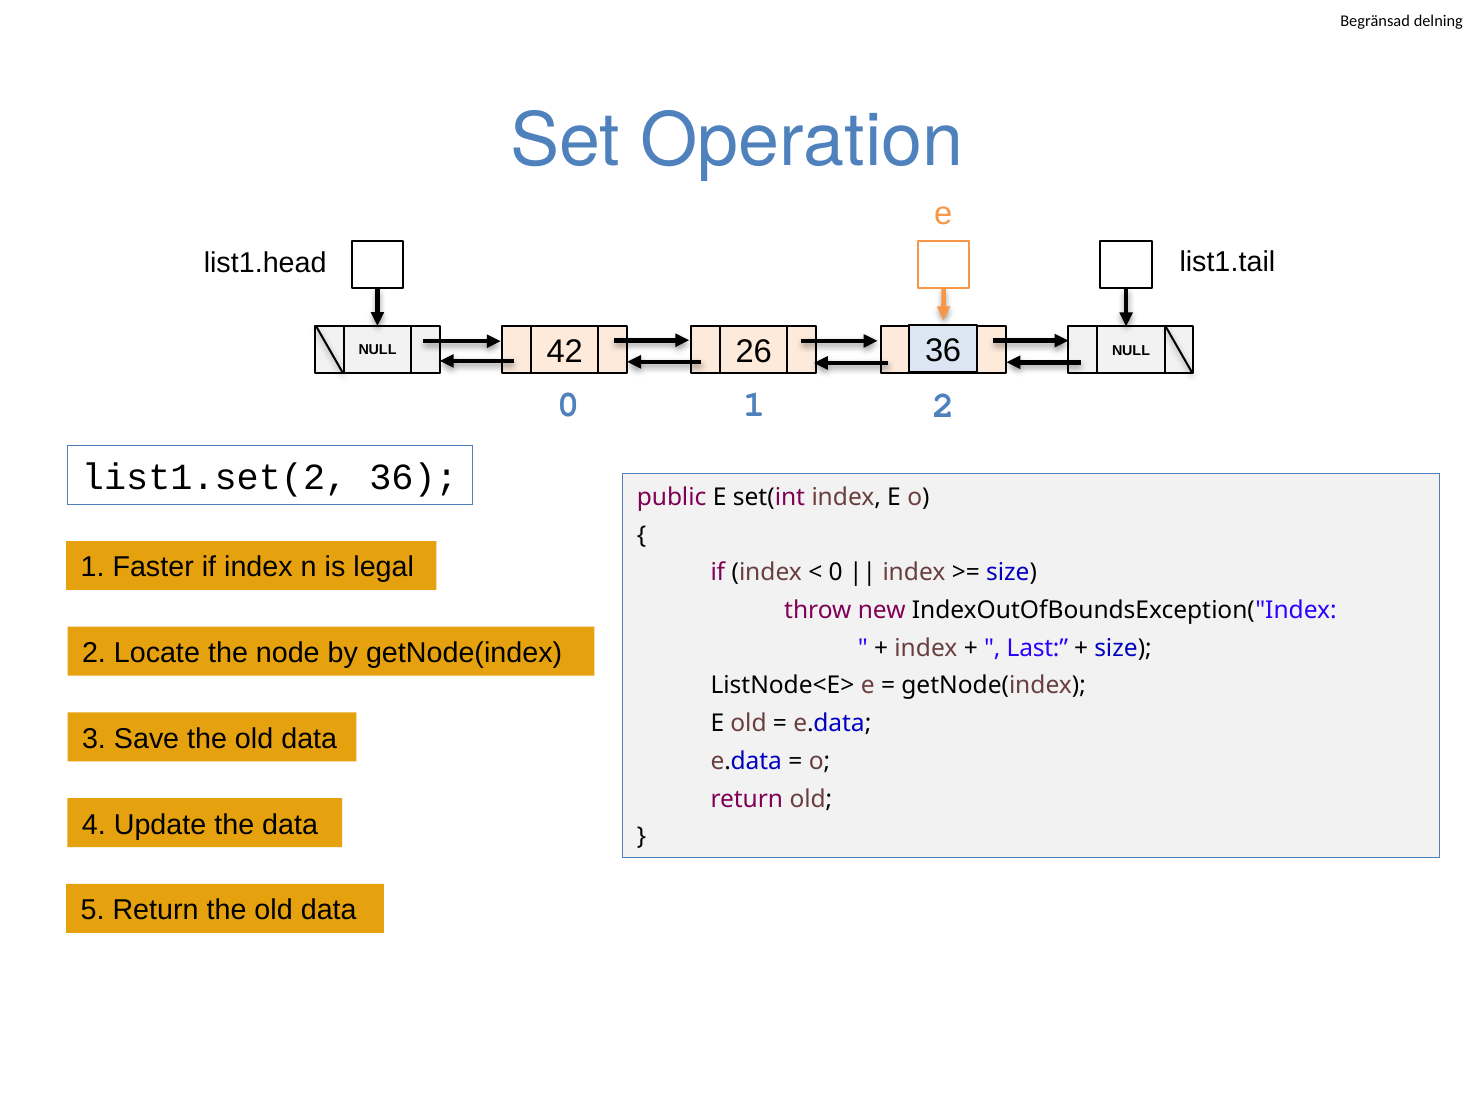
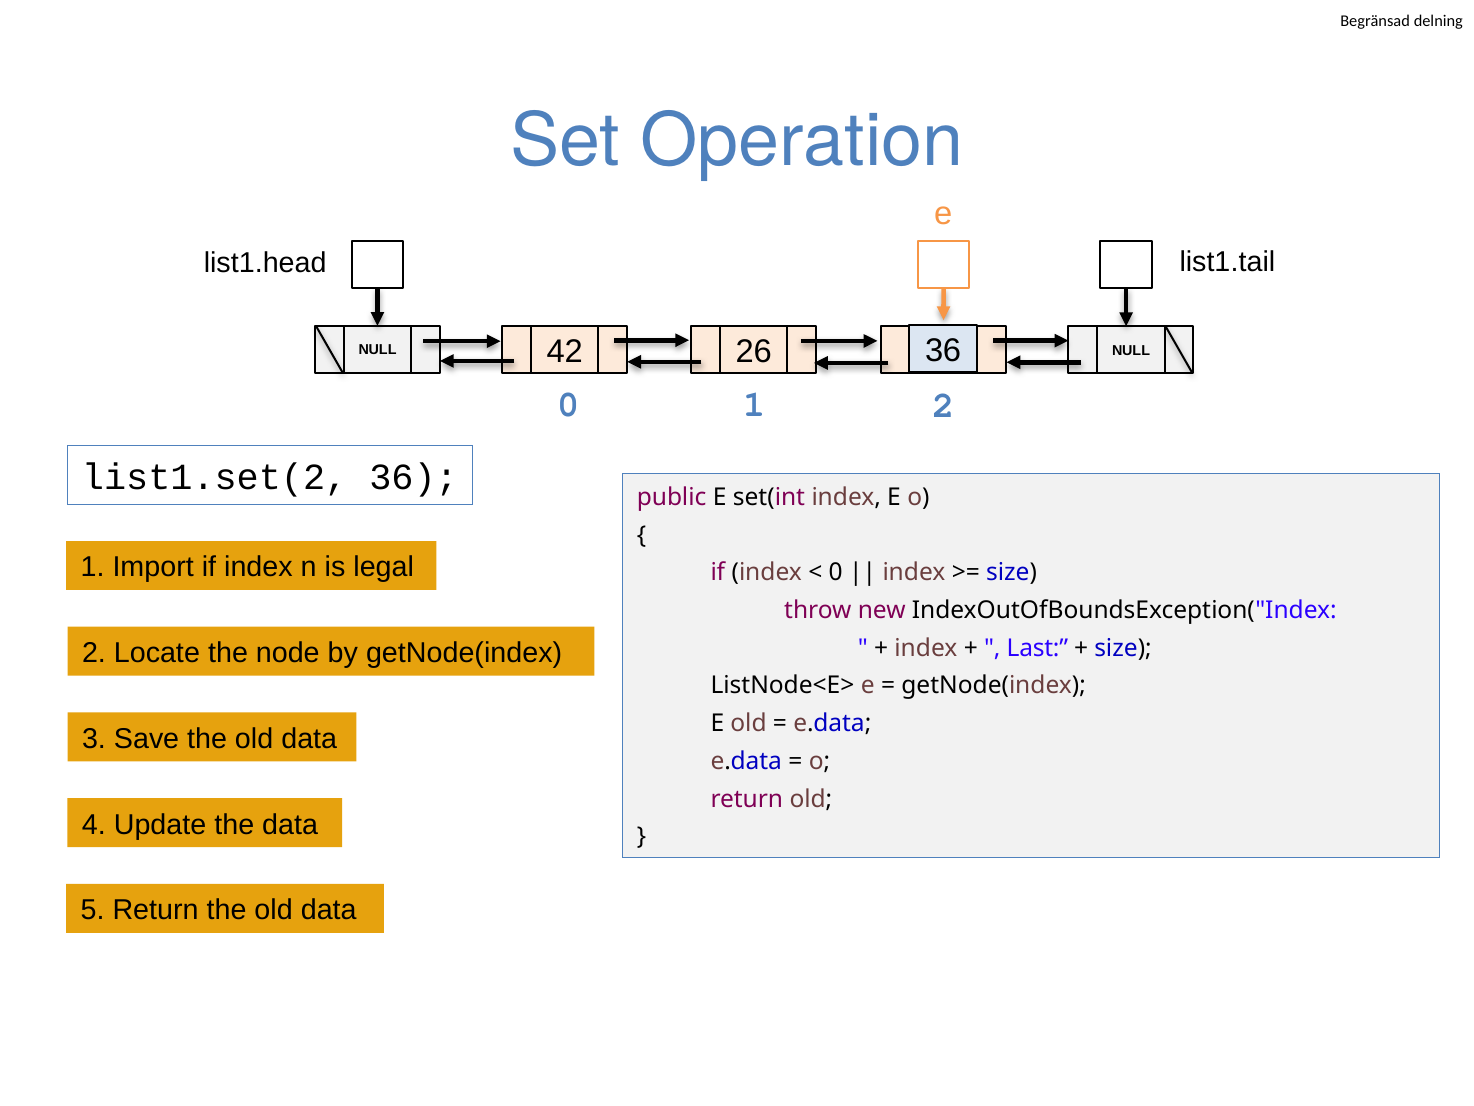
Faster: Faster -> Import (153, 567)
